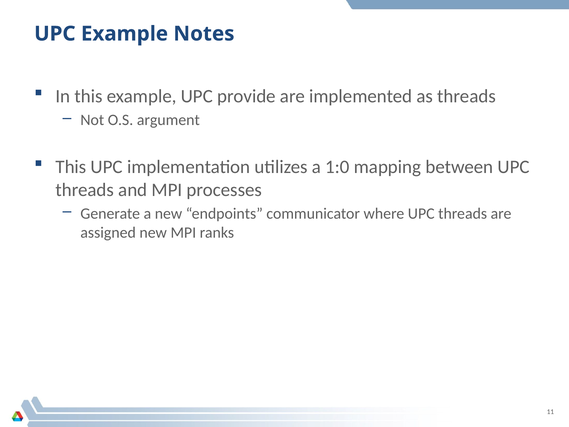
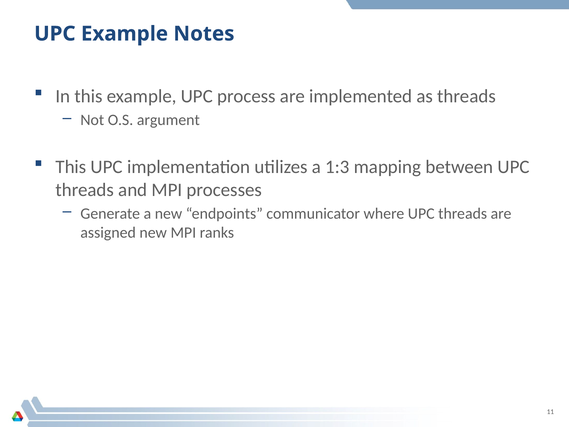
provide: provide -> process (246, 96)
1:0: 1:0 -> 1:3 (337, 167)
